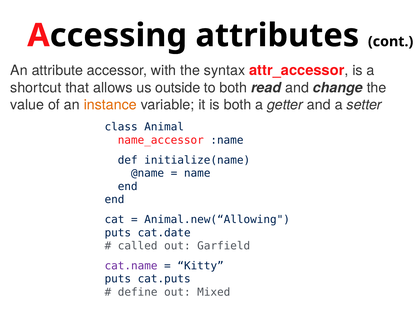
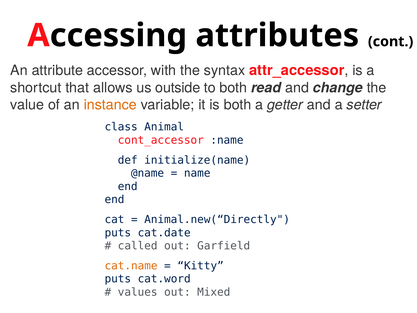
name_accessor: name_accessor -> cont_accessor (161, 140)
Animal.new(“Allowing: Animal.new(“Allowing -> Animal.new(“Directly (217, 219)
cat.name colour: purple -> orange (131, 266)
cat.puts: cat.puts -> cat.word (164, 279)
define: define -> values (138, 292)
